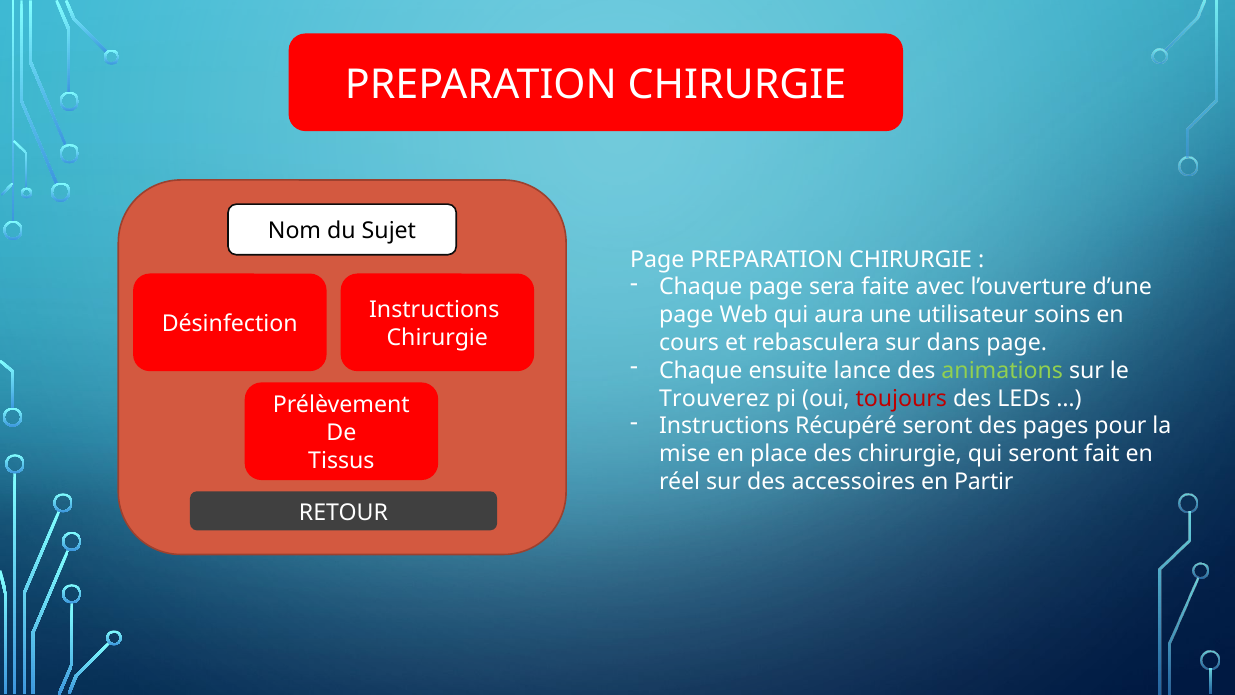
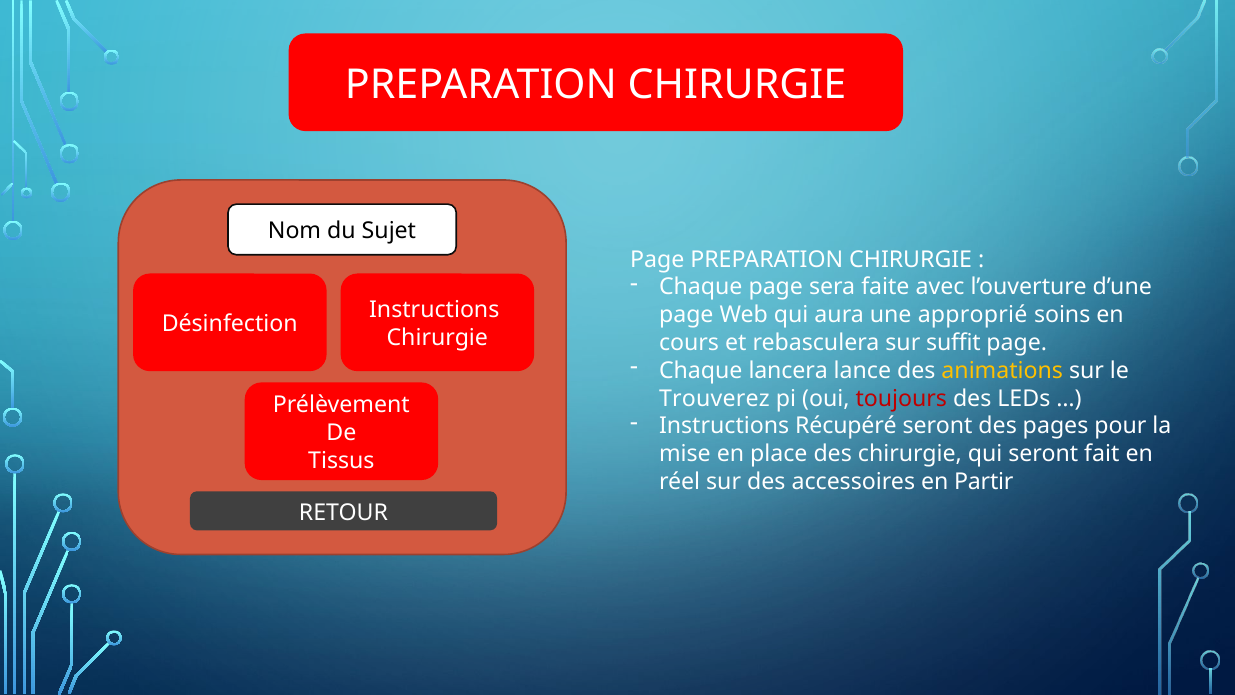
utilisateur: utilisateur -> approprié (973, 315)
dans: dans -> suffit (953, 343)
ensuite: ensuite -> lancera (788, 370)
animations colour: light green -> yellow (1002, 370)
